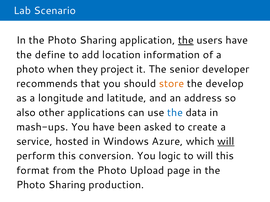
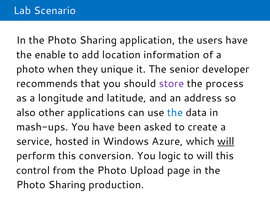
the underline: present -> none (186, 40)
define: define -> enable (50, 55)
project: project -> unique (117, 69)
store colour: orange -> purple (172, 84)
develop: develop -> process (225, 84)
format: format -> control (33, 171)
